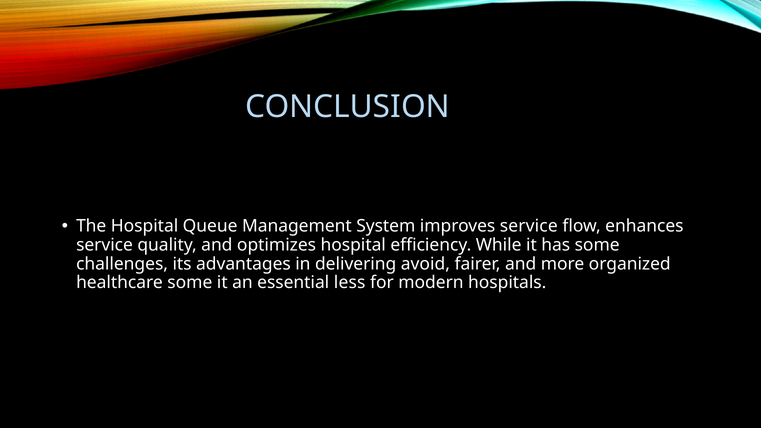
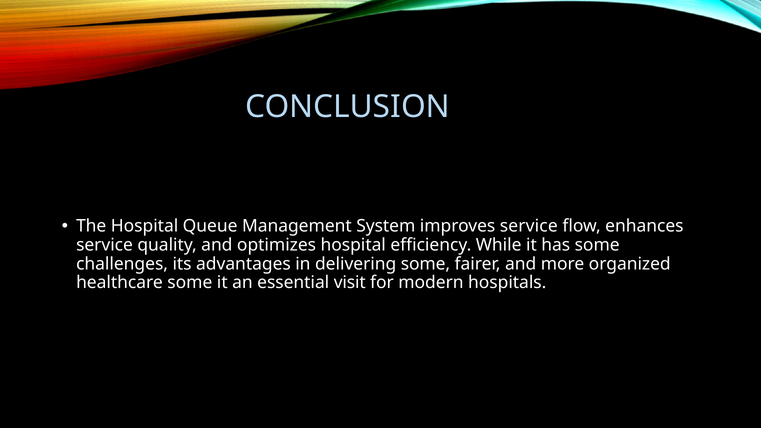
delivering avoid: avoid -> some (425, 264)
less: less -> visit (350, 283)
